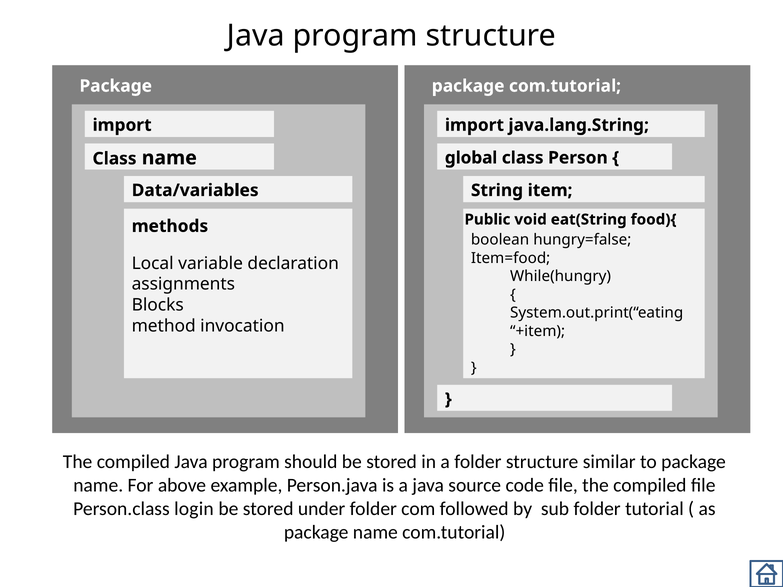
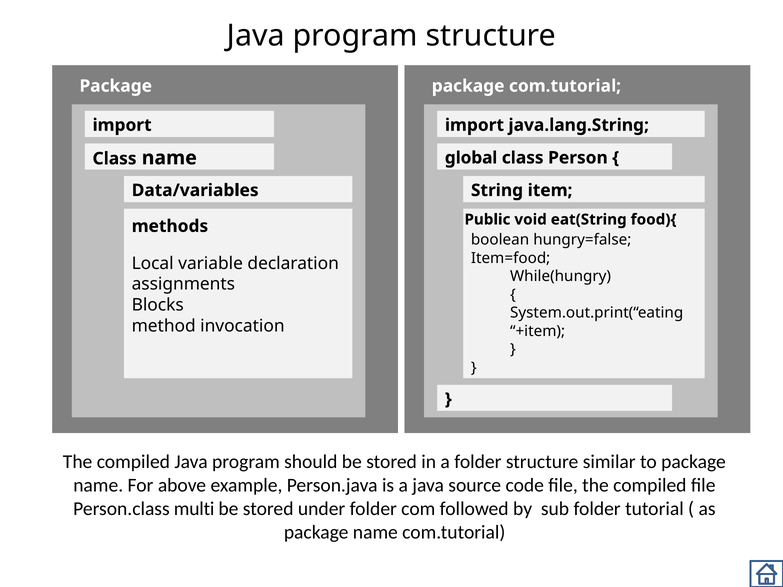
login: login -> multi (194, 509)
